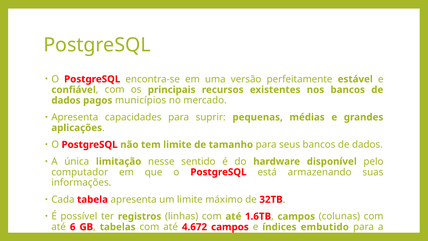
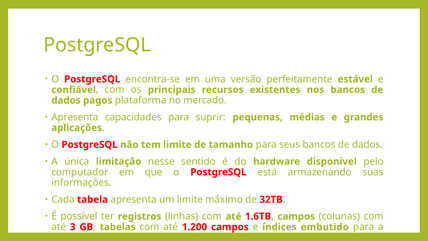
municípios: municípios -> plataforma (141, 100)
6: 6 -> 3 (73, 227)
4.672: 4.672 -> 1.200 (195, 227)
